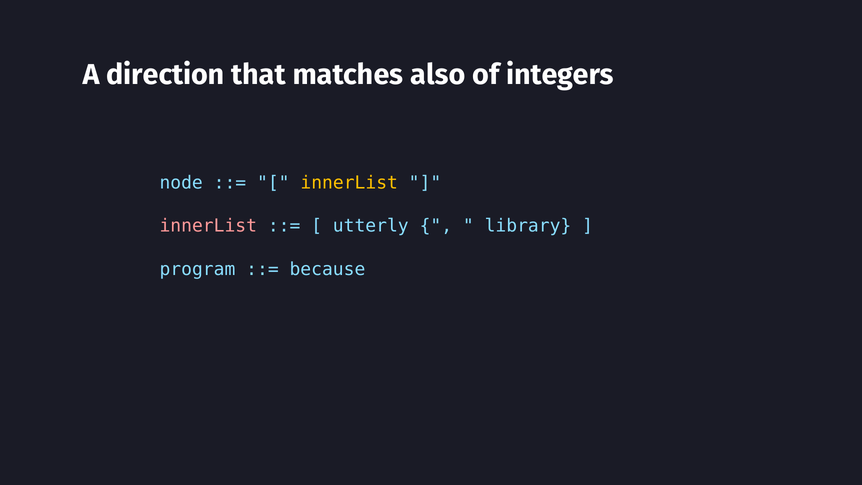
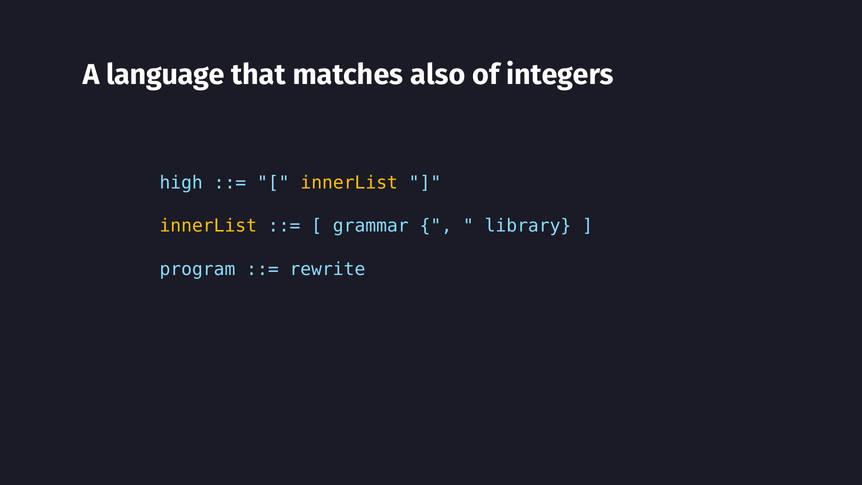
direction: direction -> language (166, 75)
node: node -> high (181, 183)
innerList colour: pink -> yellow (208, 226)
utterly: utterly -> grammar (371, 226)
because: because -> rewrite (327, 269)
